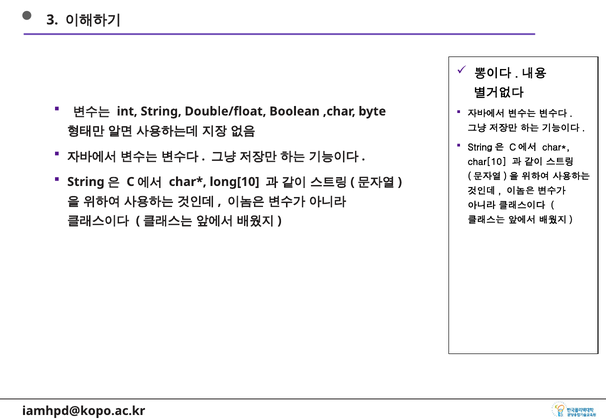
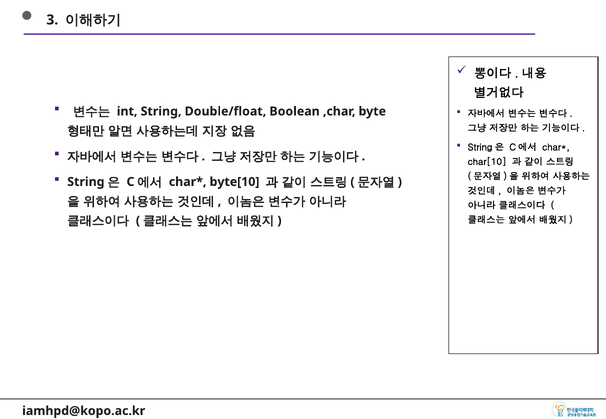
long[10: long[10 -> byte[10 (235, 182)
